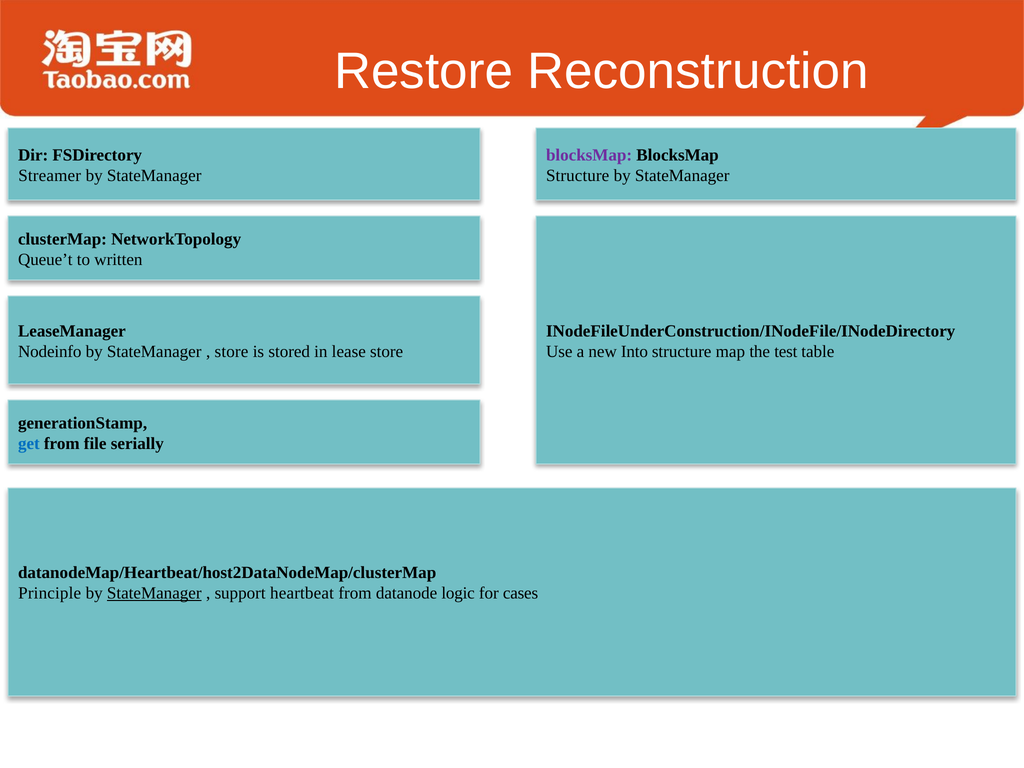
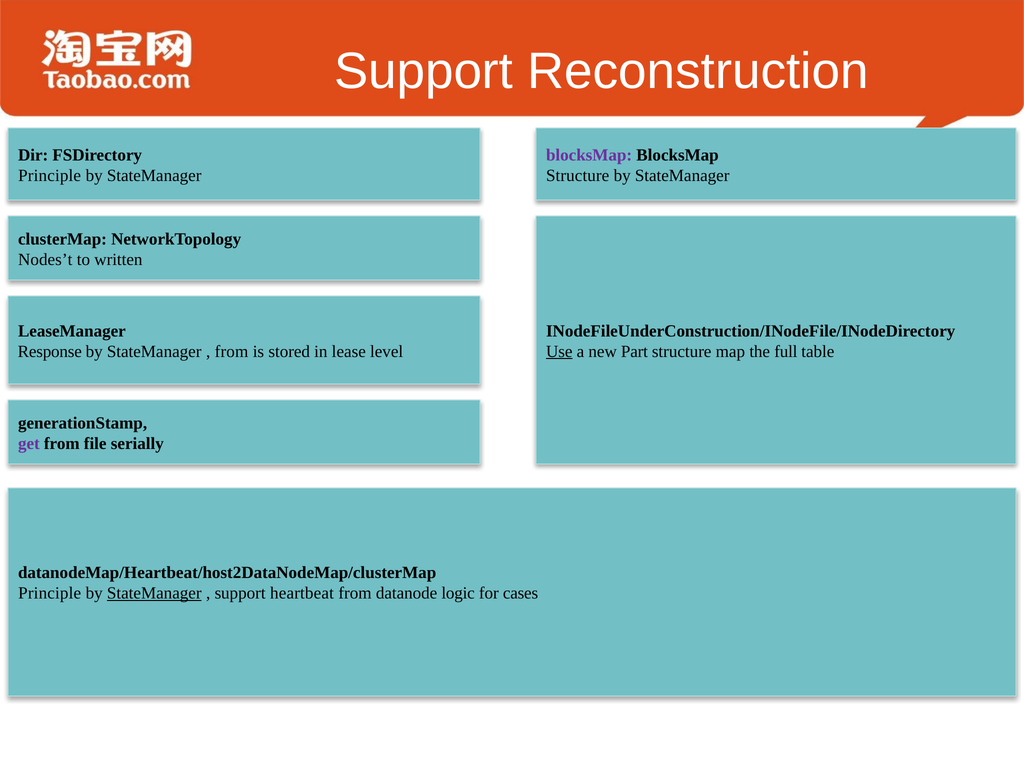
Restore: Restore -> Support (424, 71)
Streamer: Streamer -> Principle (50, 175)
Queue’t: Queue’t -> Nodes’t (45, 259)
Nodeinfo: Nodeinfo -> Response (50, 351)
store: store -> from (231, 351)
lease store: store -> level (387, 351)
Use underline: none -> present (559, 351)
Into: Into -> Part (634, 351)
test: test -> full (786, 351)
get colour: blue -> purple (29, 443)
